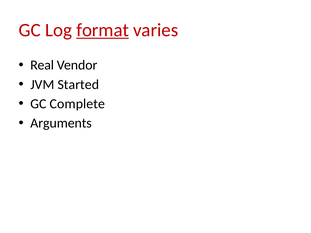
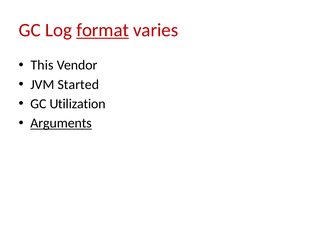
Real: Real -> This (42, 65)
Complete: Complete -> Utilization (78, 104)
Arguments underline: none -> present (61, 123)
